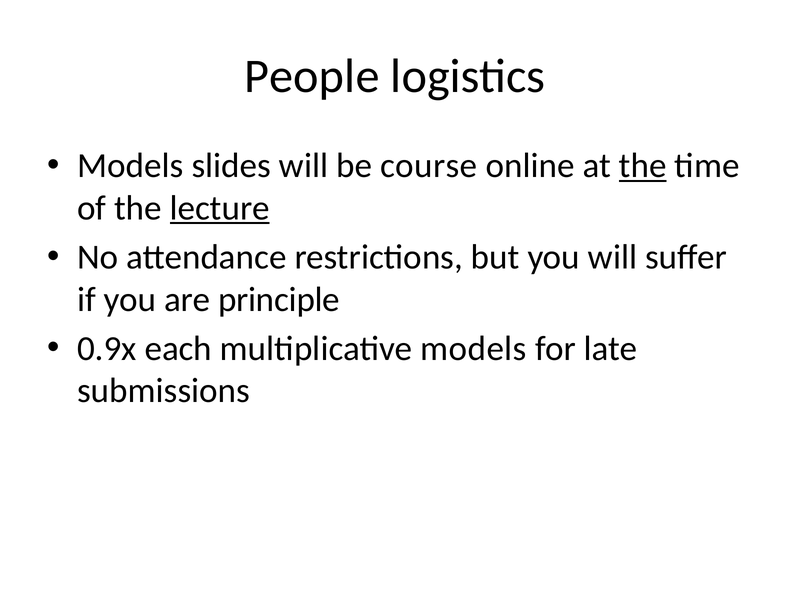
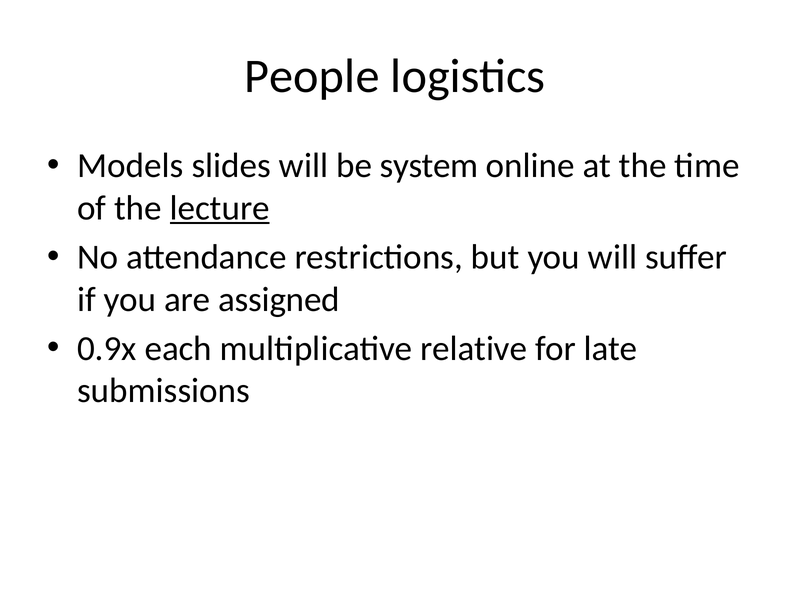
course: course -> system (429, 166)
the underline: present -> none (643, 166)
principle: principle -> assigned (279, 299)
multiplicative models: models -> relative (474, 348)
